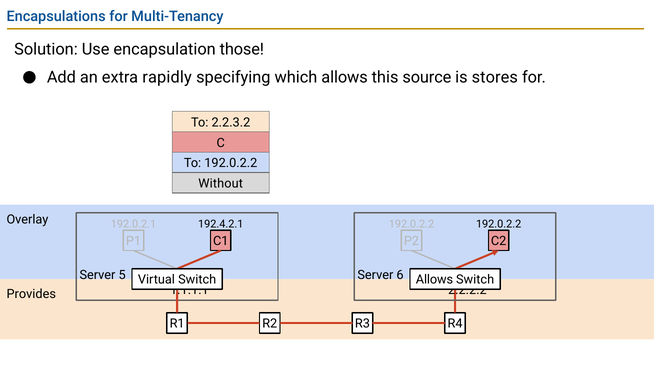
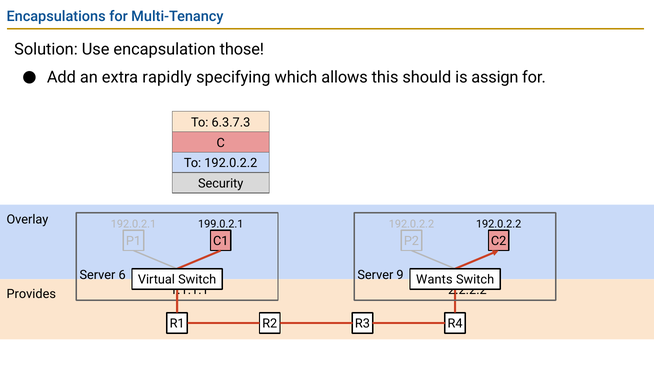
source: source -> should (427, 77)
stores: stores -> assign (495, 77)
2.2.3.2: 2.2.3.2 -> 6.3.7.3 (231, 122)
Without: Without -> Security (221, 184)
192.4.2.1: 192.4.2.1 -> 199.0.2.1 (221, 224)
5: 5 -> 6 (122, 275)
6: 6 -> 9 (400, 275)
Switch Allows: Allows -> Wants (434, 280)
